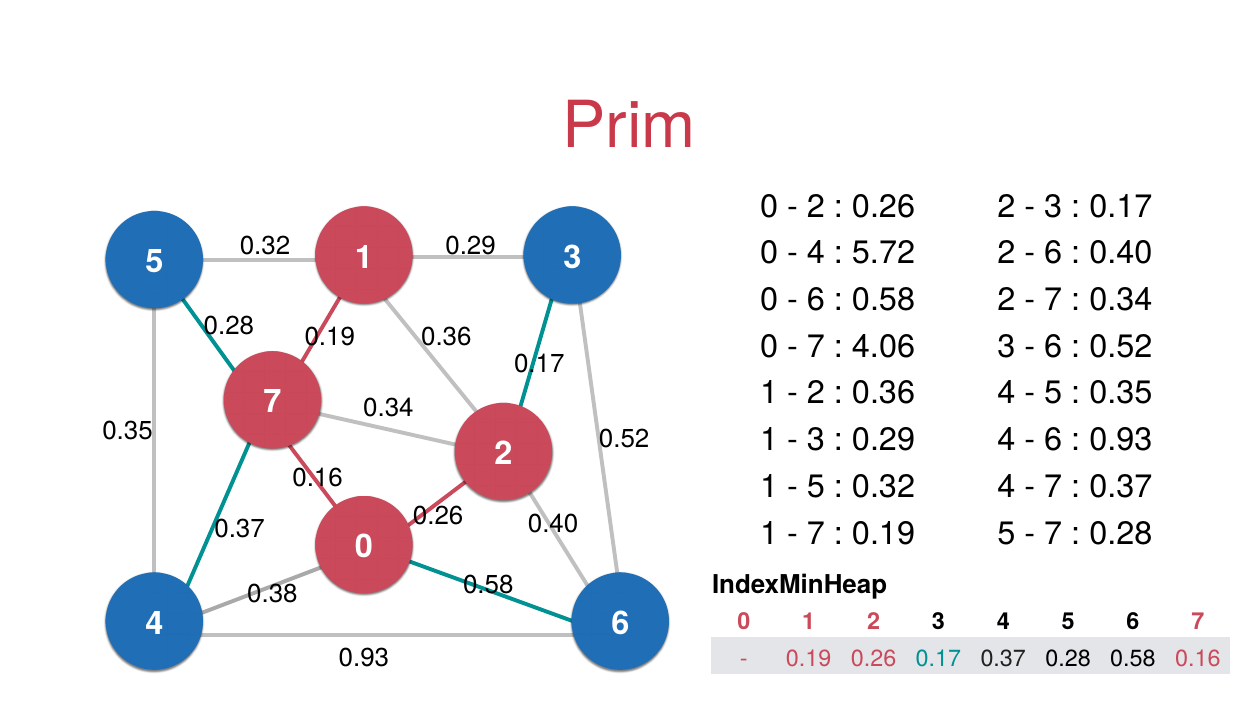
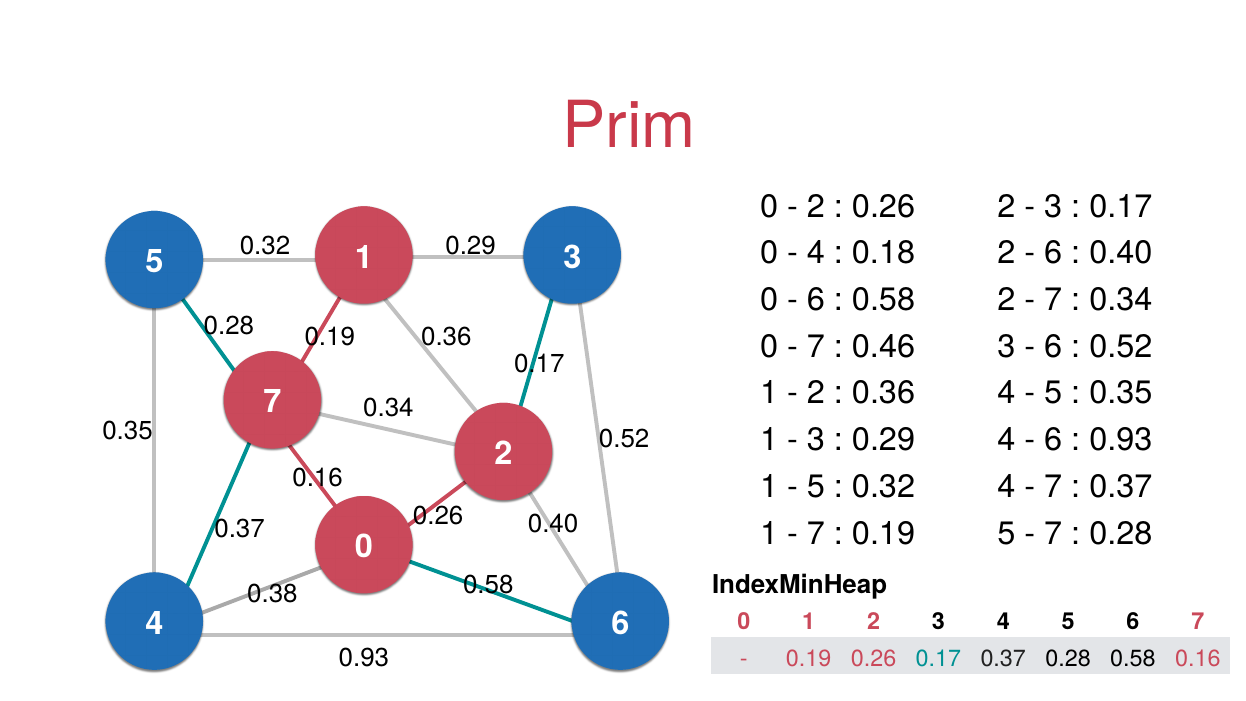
5.72: 5.72 -> 0.18 (884, 253)
4.06: 4.06 -> 0.46 (884, 346)
